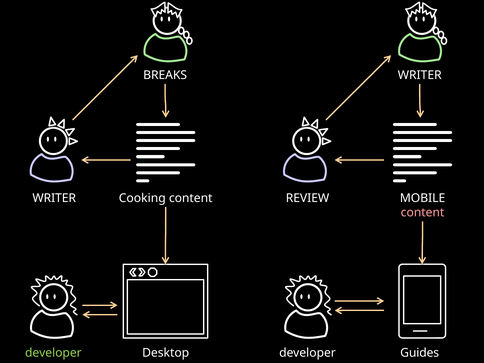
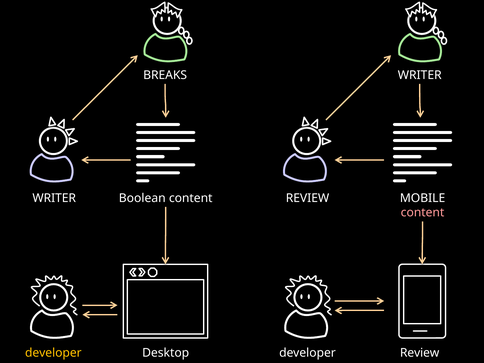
Cooking: Cooking -> Boolean (142, 198)
developer colour: light green -> yellow (53, 353)
Desktop Guides: Guides -> Review (420, 353)
